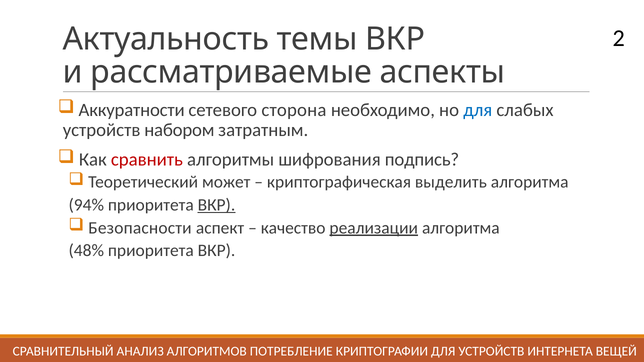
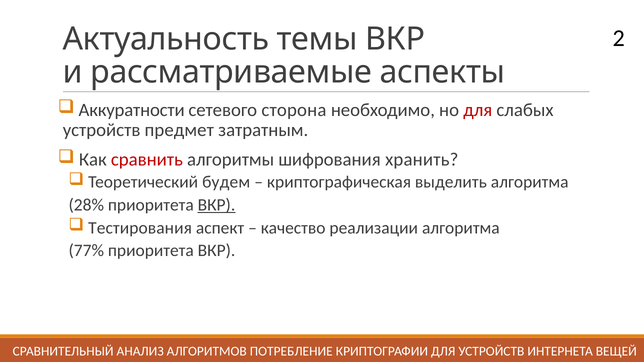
для colour: blue -> red (478, 110)
набором: набором -> предмет (179, 130)
подпись: подпись -> хранить (422, 160)
может: может -> будем (226, 182)
94%: 94% -> 28% (86, 205)
Безопасности: Безопасности -> Тестирования (140, 228)
реализации underline: present -> none (374, 228)
48%: 48% -> 77% (86, 251)
